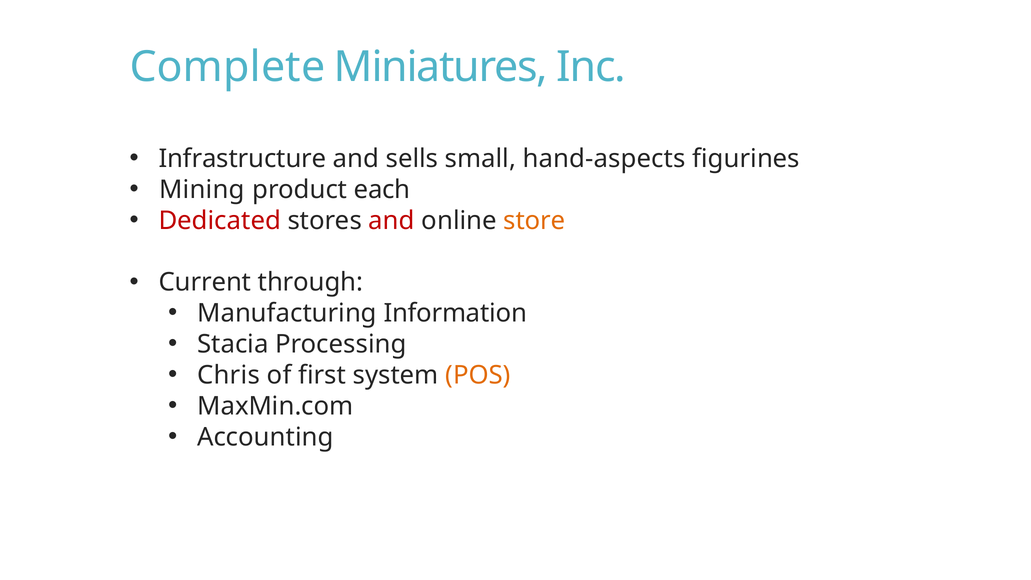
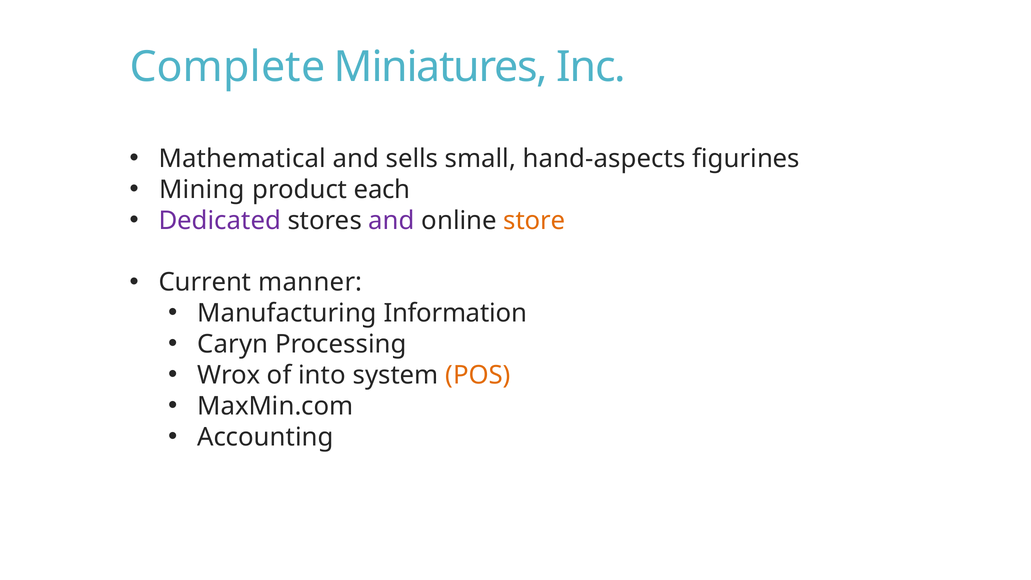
Infrastructure: Infrastructure -> Mathematical (242, 159)
Dedicated colour: red -> purple (220, 221)
and colour: red -> purple (392, 221)
through: through -> manner (310, 282)
Stacia: Stacia -> Caryn (233, 344)
Chris: Chris -> Wrox (229, 375)
first: first -> into (322, 375)
